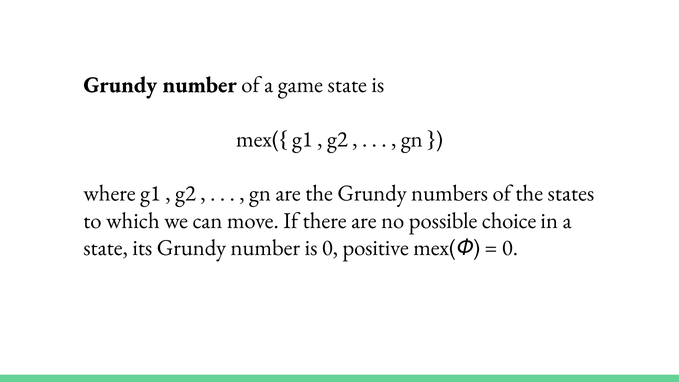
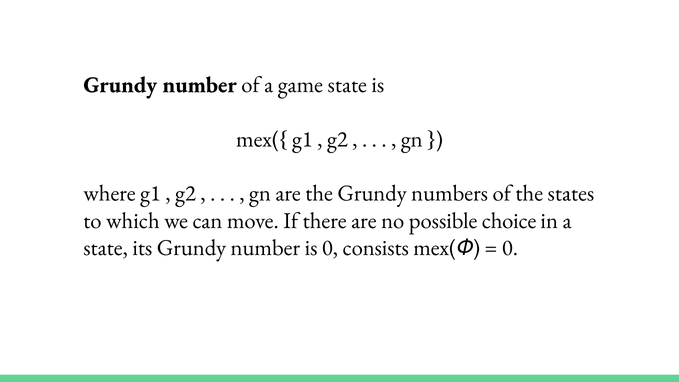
positive: positive -> consists (376, 248)
